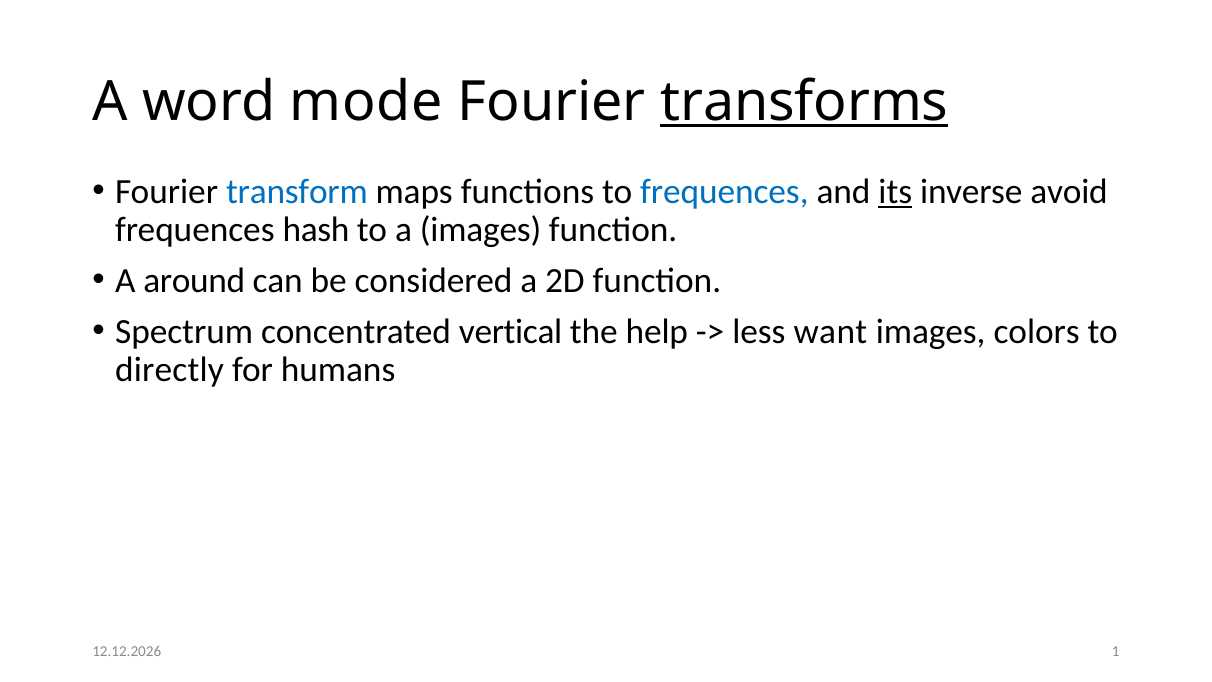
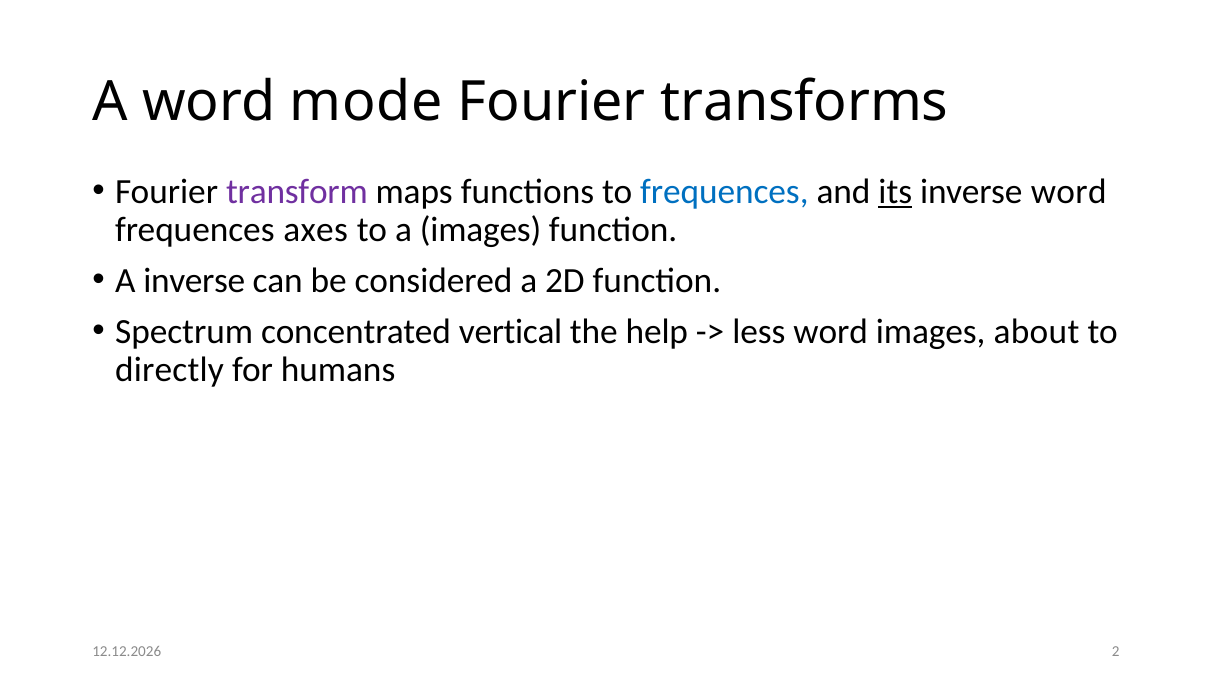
transforms underline: present -> none (804, 102)
transform colour: blue -> purple (297, 191)
inverse avoid: avoid -> word (1069, 191)
hash: hash -> axes (316, 230)
A around: around -> inverse (194, 280)
less want: want -> word (831, 331)
colors: colors -> about (1036, 331)
1: 1 -> 2 (1116, 651)
